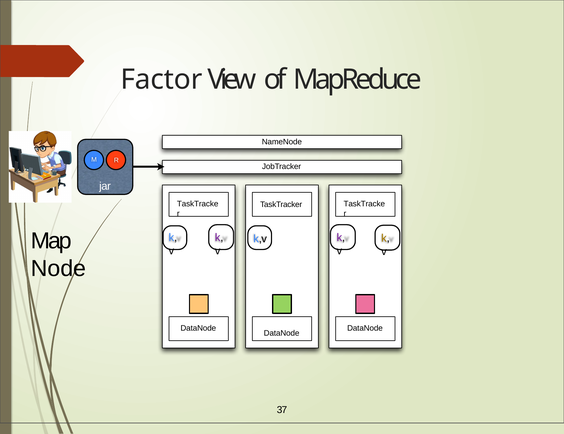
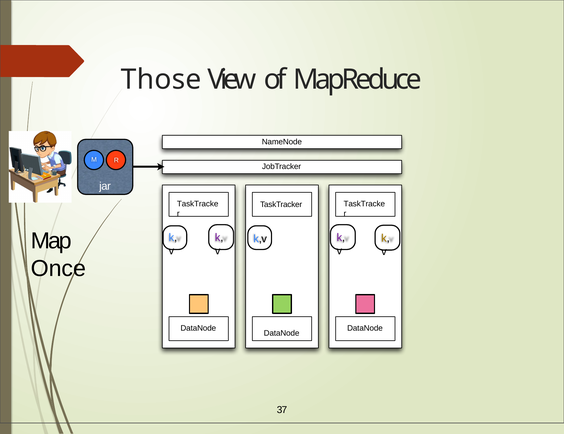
Factor: Factor -> Those (161, 80)
Node: Node -> Once (58, 269)
